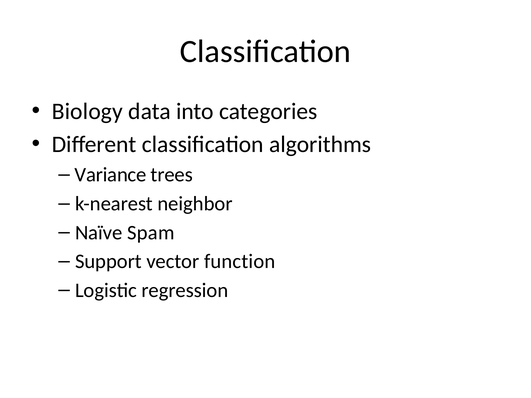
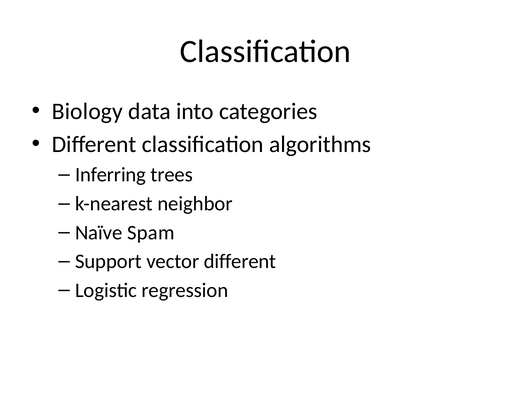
Variance: Variance -> Inferring (111, 175)
vector function: function -> different (240, 262)
